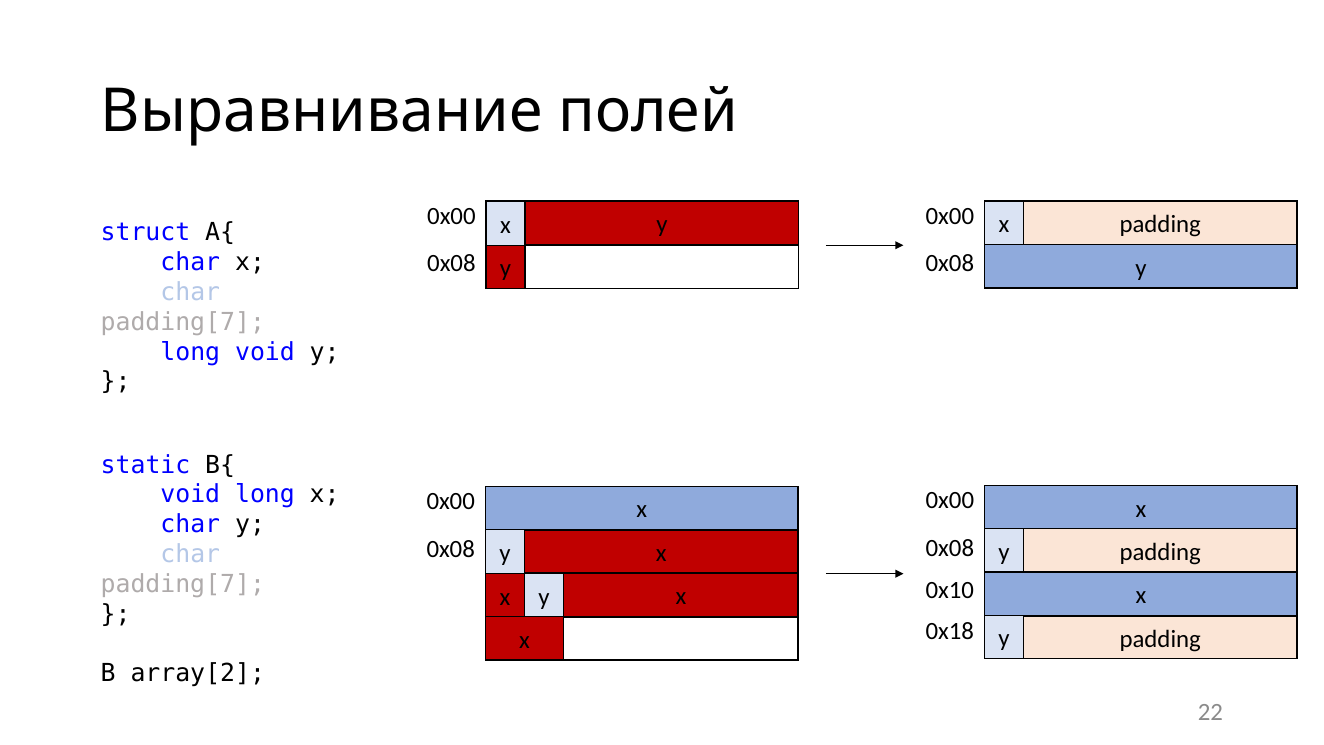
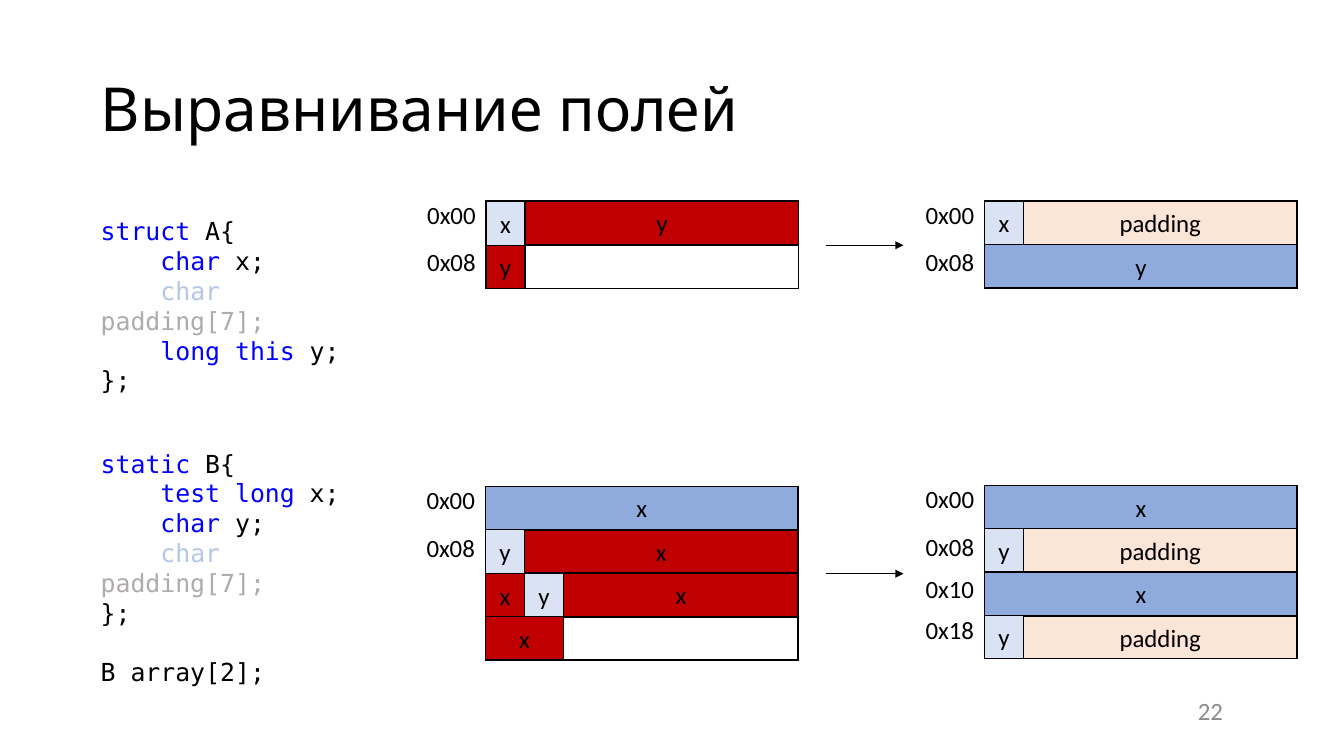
long void: void -> this (265, 352)
void: void -> test (190, 494)
